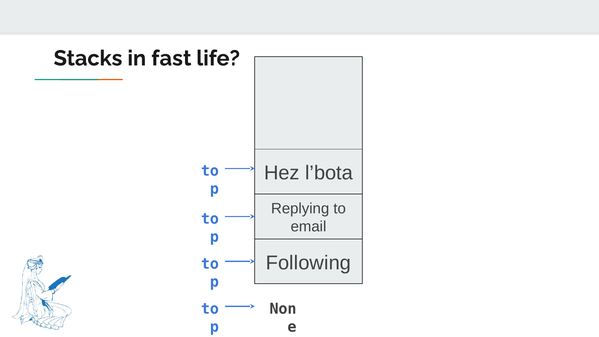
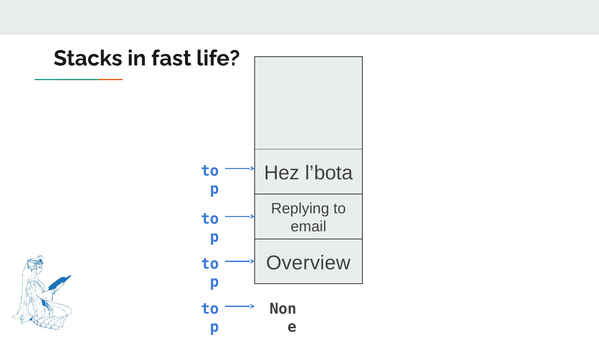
Following: Following -> Overview (308, 263)
